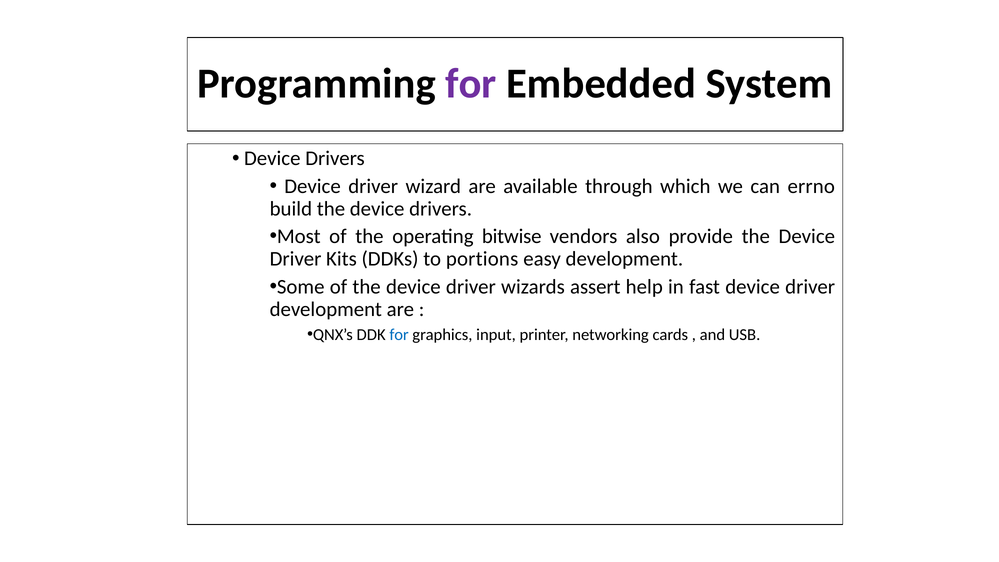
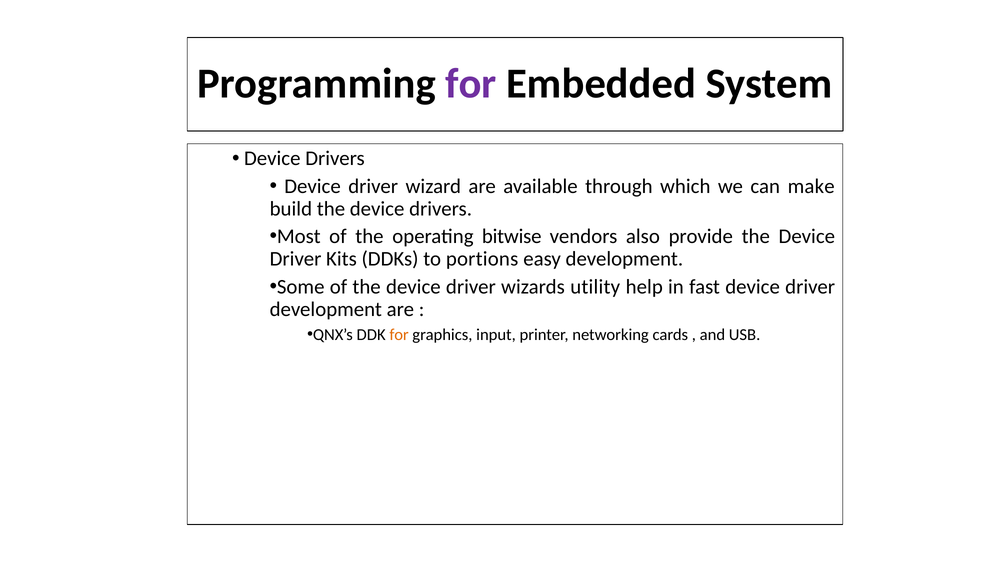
errno: errno -> make (811, 186)
assert: assert -> utility (595, 287)
for colour: blue -> orange (399, 335)
